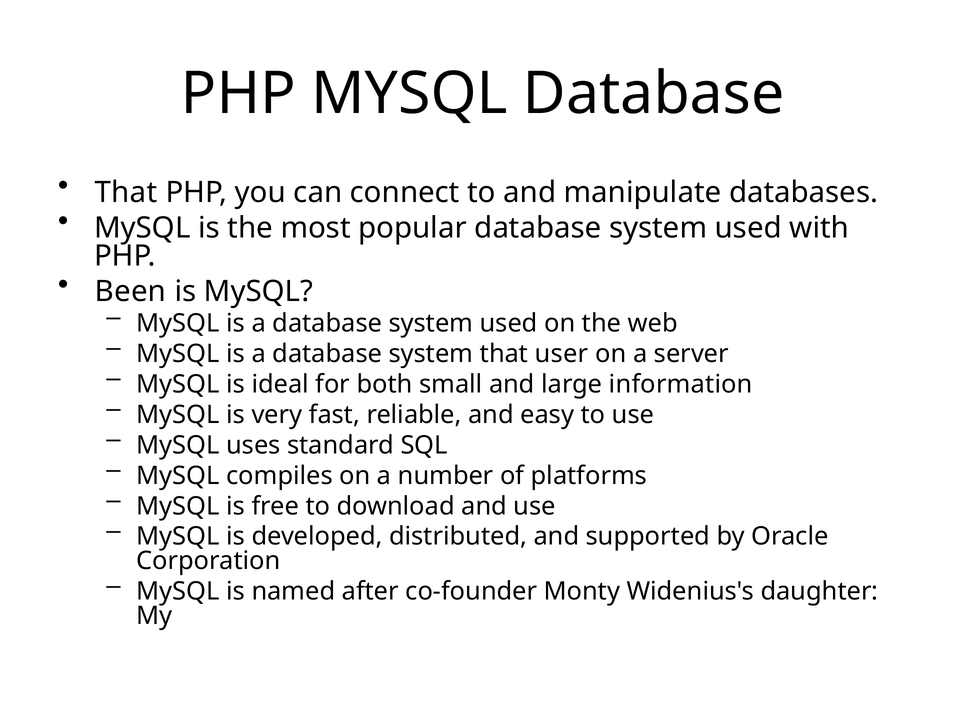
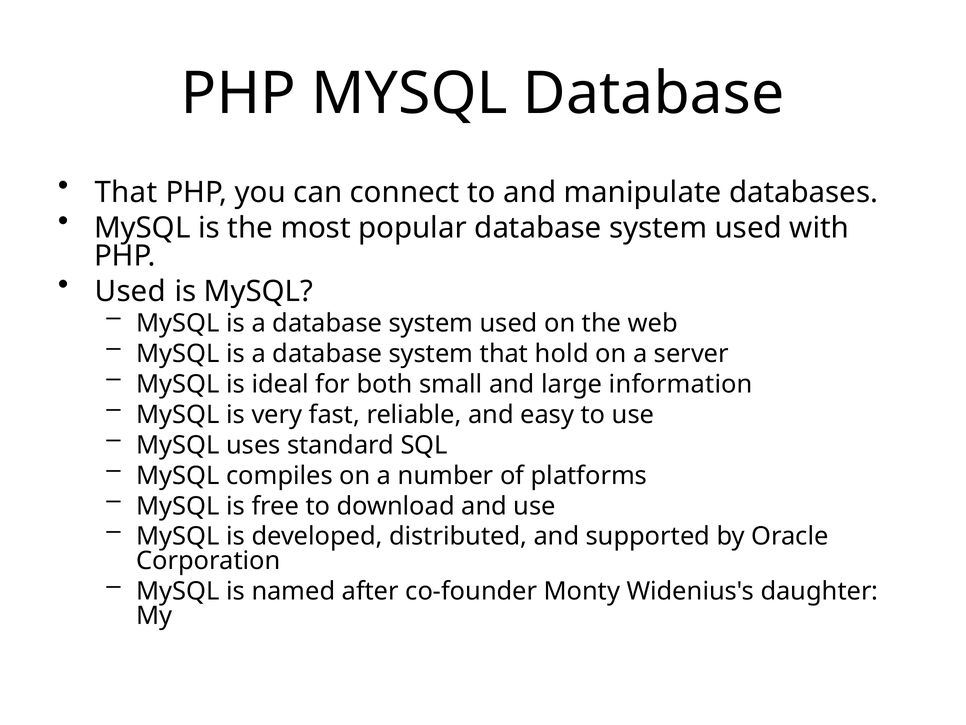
Been: Been -> Used (130, 291)
user: user -> hold (562, 353)
